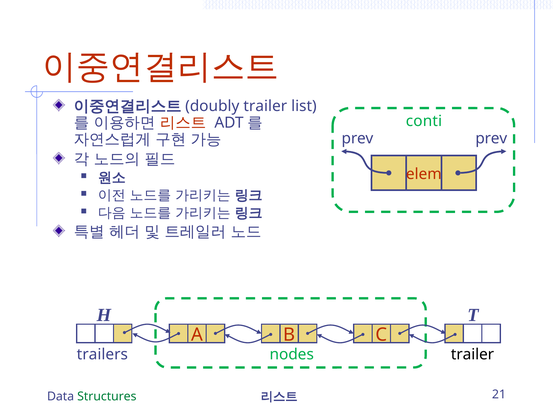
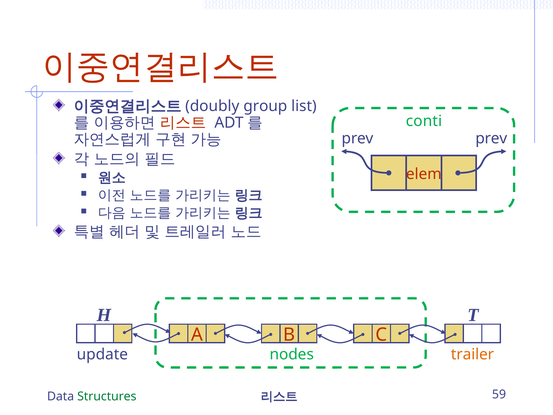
trailer: trailer -> group (265, 106)
trailers: trailers -> update (102, 354)
trailer colour: black -> orange (472, 354)
21: 21 -> 59 (499, 394)
